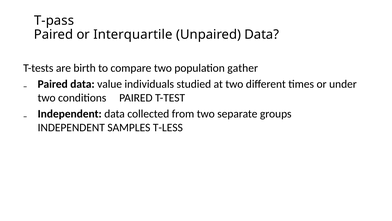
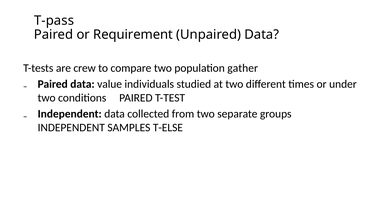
Interquartile: Interquartile -> Requirement (133, 35)
birth: birth -> crew (85, 68)
T-LESS: T-LESS -> T-ELSE (168, 127)
